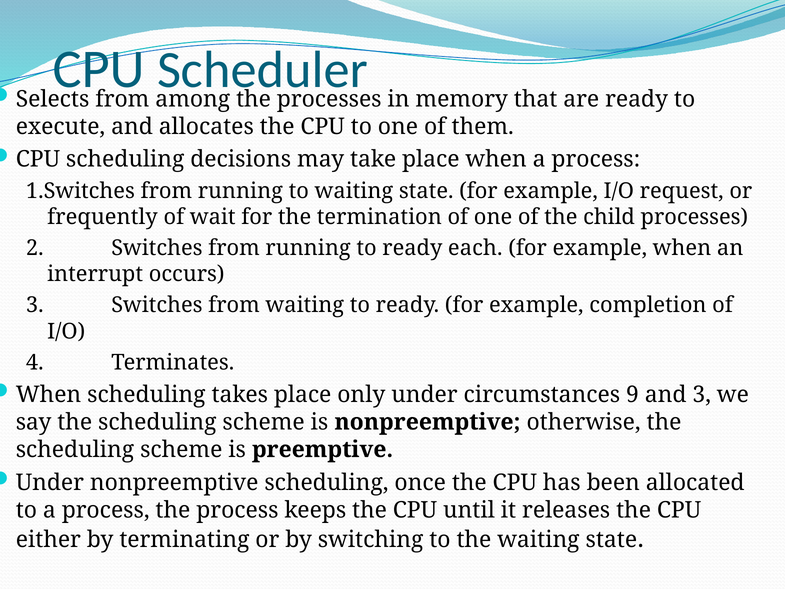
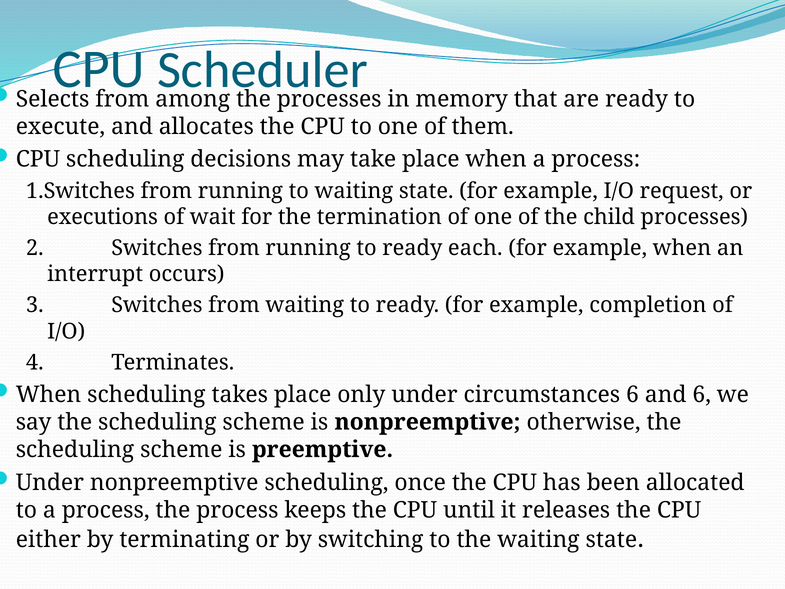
frequently: frequently -> executions (103, 217)
circumstances 9: 9 -> 6 (632, 394)
and 3: 3 -> 6 (702, 394)
